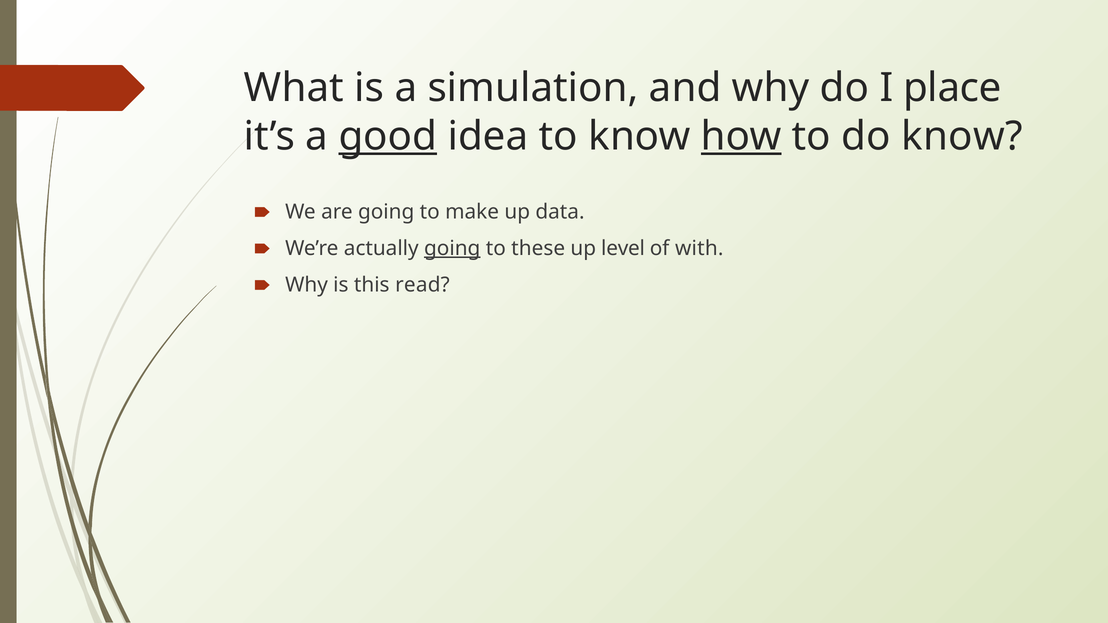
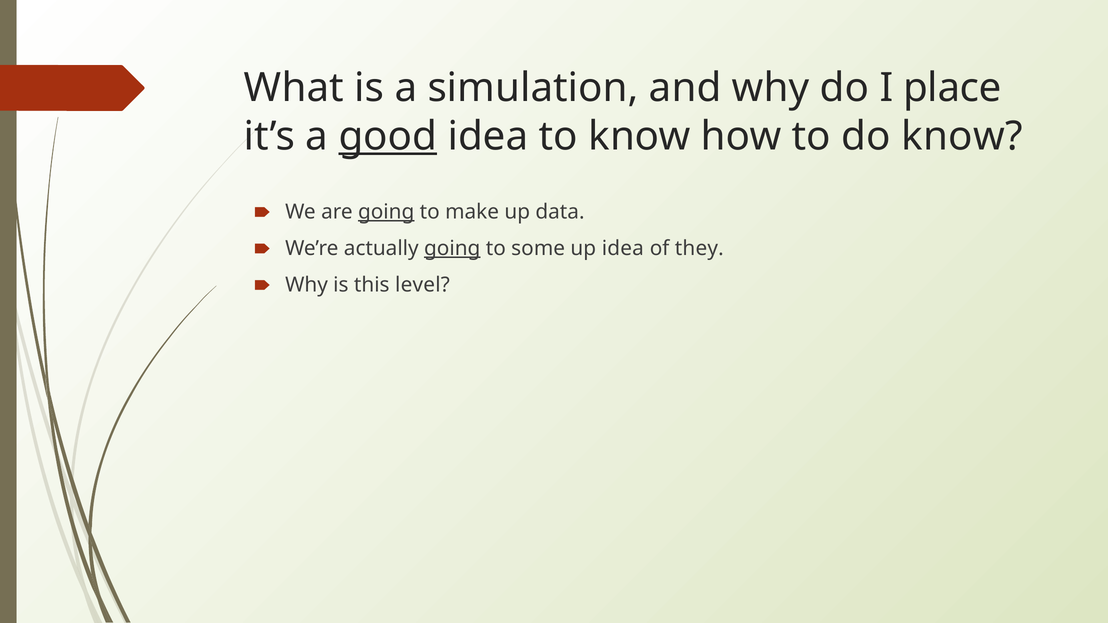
how underline: present -> none (741, 136)
going underline: none -> present (386, 212)
these: these -> some (538, 248)
up level: level -> idea (623, 248)
with: with -> they (699, 248)
read: read -> level (422, 285)
